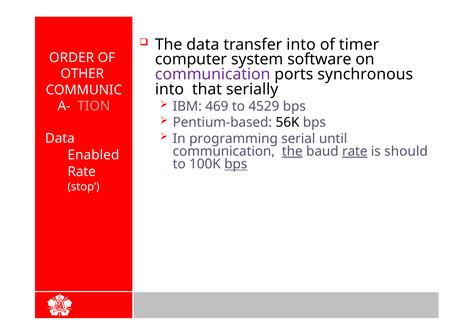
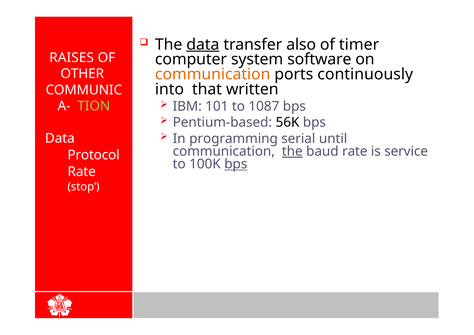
data underline: none -> present (203, 45)
transfer into: into -> also (301, 45)
ORDER: ORDER -> RAISES (72, 58)
communication colour: purple -> orange (213, 74)
synchronous: synchronous -> continuously (365, 74)
serially: serially -> written (252, 89)
469: 469 -> 101 (217, 107)
4529: 4529 -> 1087 (264, 107)
TION colour: pink -> light green (94, 106)
rate underline: present -> none (355, 151)
should: should -> service (406, 151)
Enabled: Enabled -> Protocol (94, 155)
